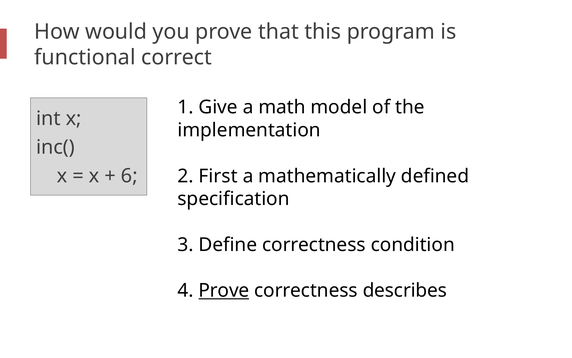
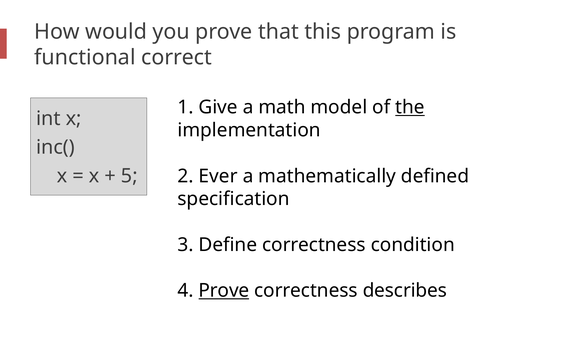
the underline: none -> present (410, 107)
6: 6 -> 5 (129, 176)
First: First -> Ever (218, 176)
